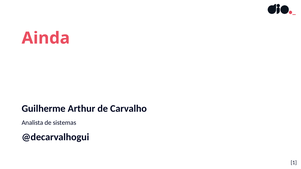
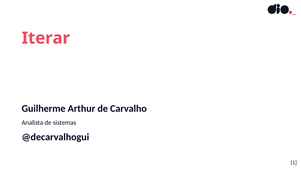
Ainda: Ainda -> Iterar (46, 38)
